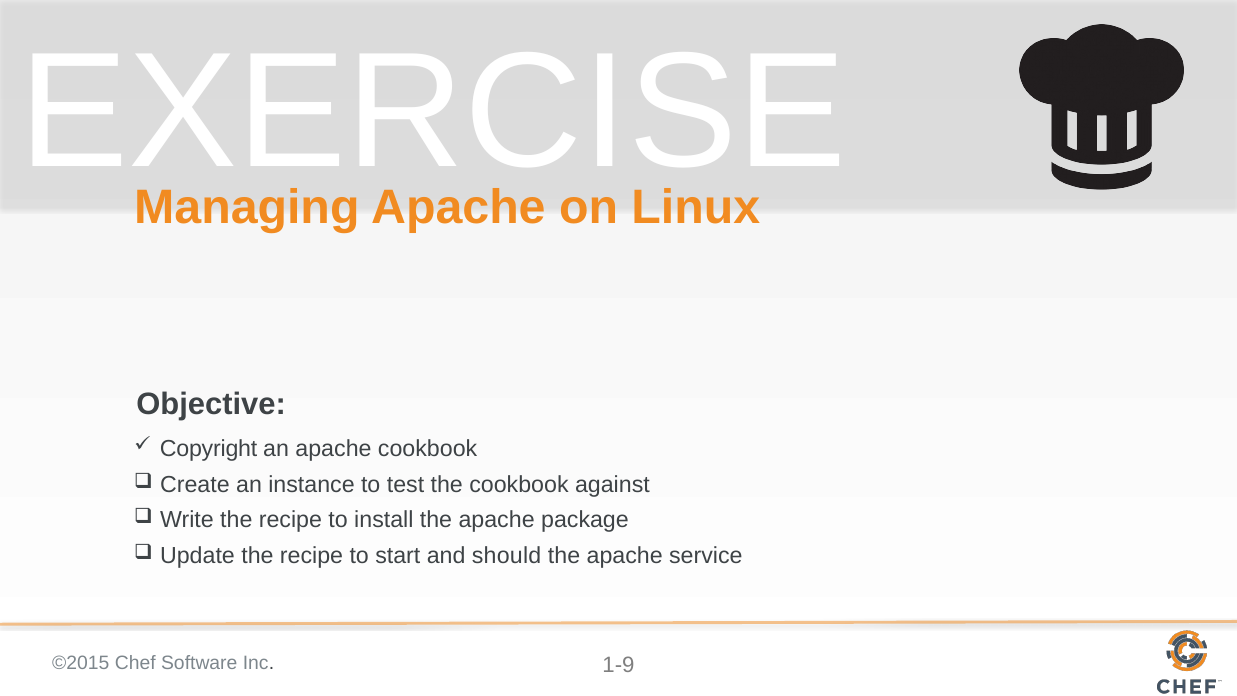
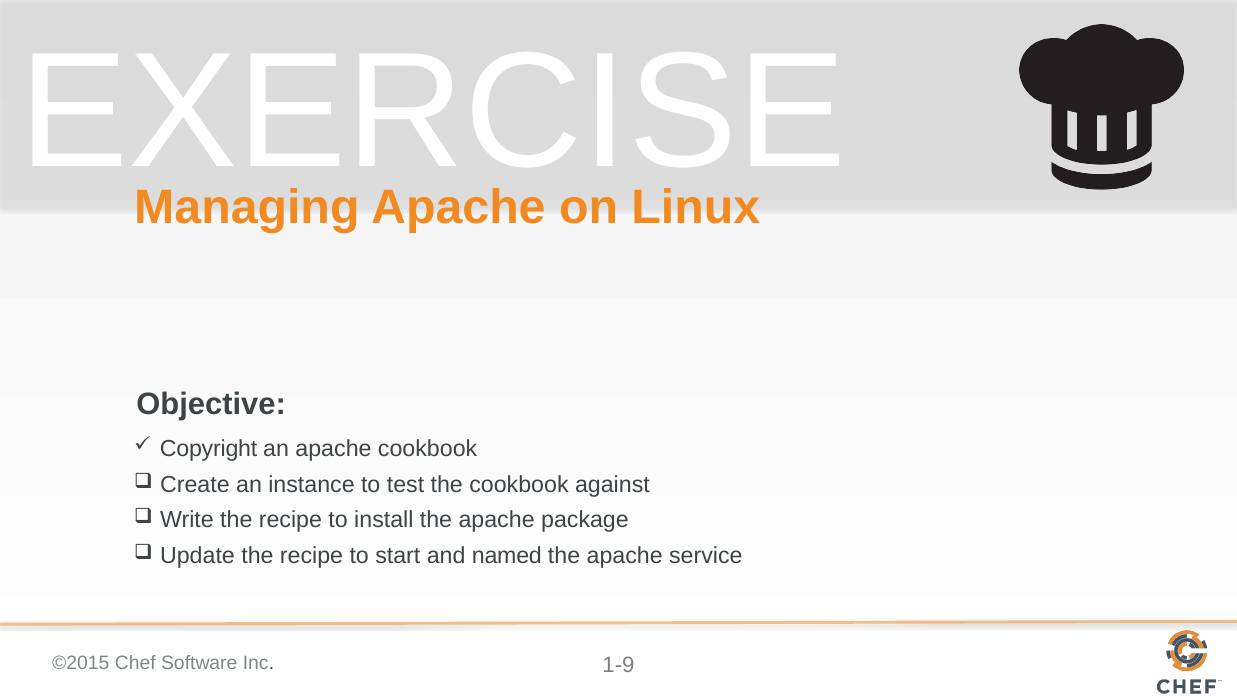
should: should -> named (507, 556)
